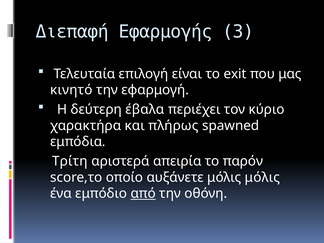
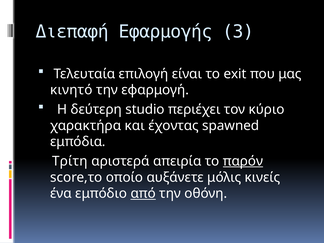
έβαλα: έβαλα -> studio (145, 109)
πλήρως: πλήρως -> έχοντας (174, 126)
παρόν underline: none -> present (243, 161)
μόλις μόλις: μόλις -> κινείς (262, 177)
